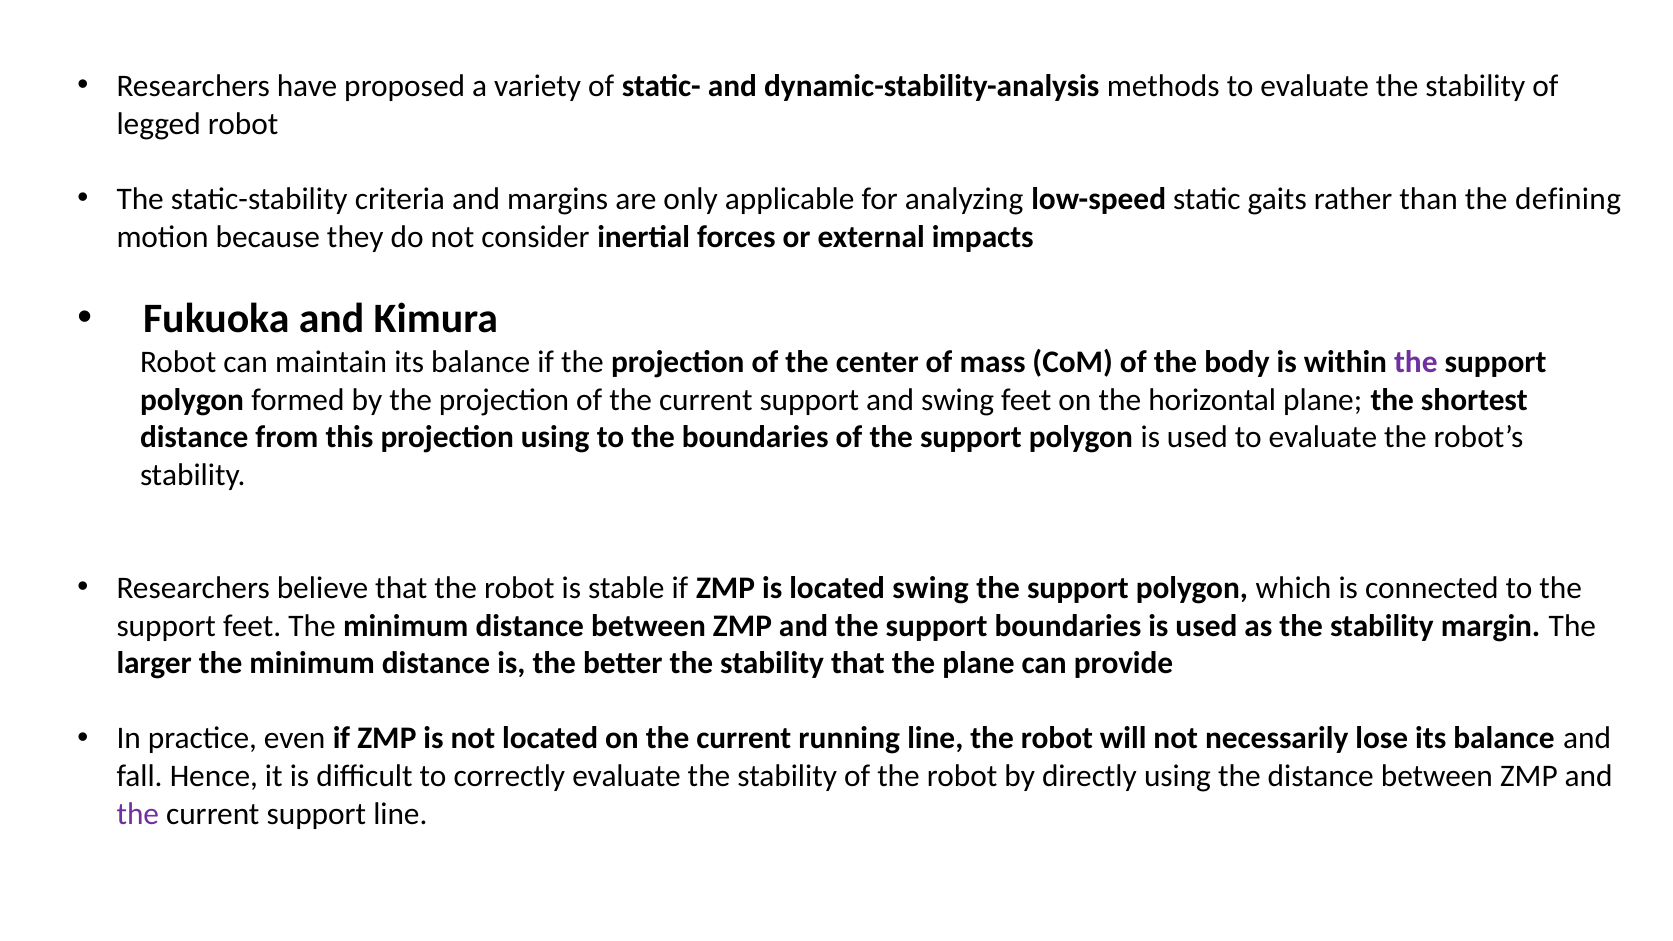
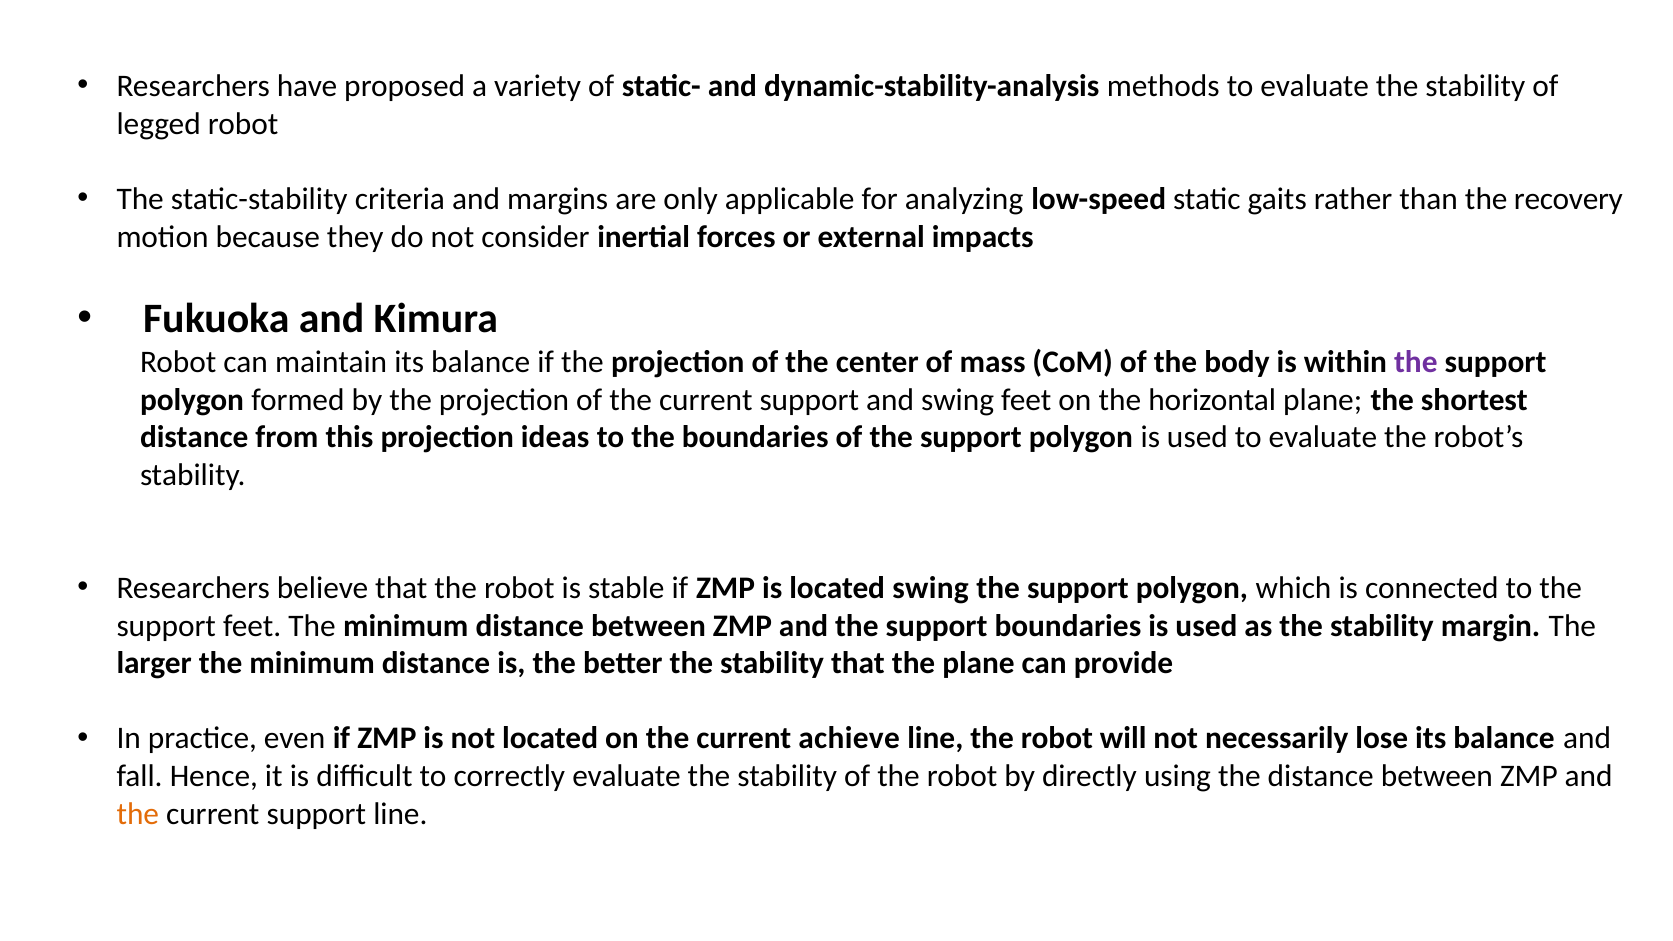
defining: defining -> recovery (1568, 199)
projection using: using -> ideas (555, 438)
running: running -> achieve (849, 739)
the colour: purple -> orange (138, 814)
